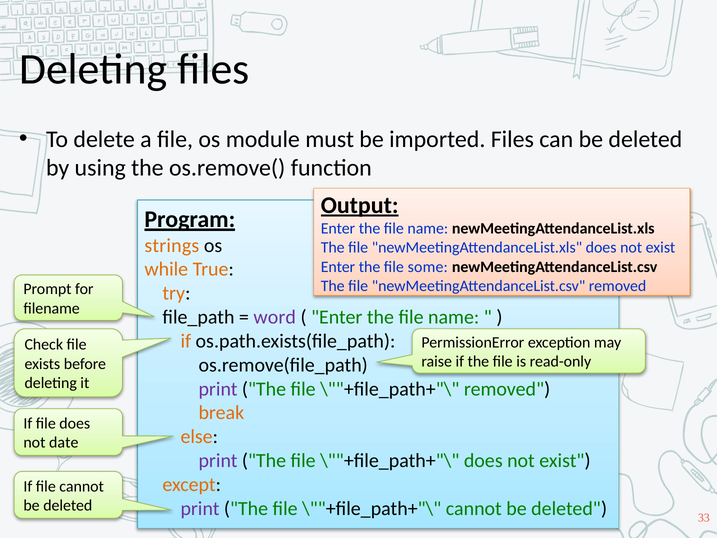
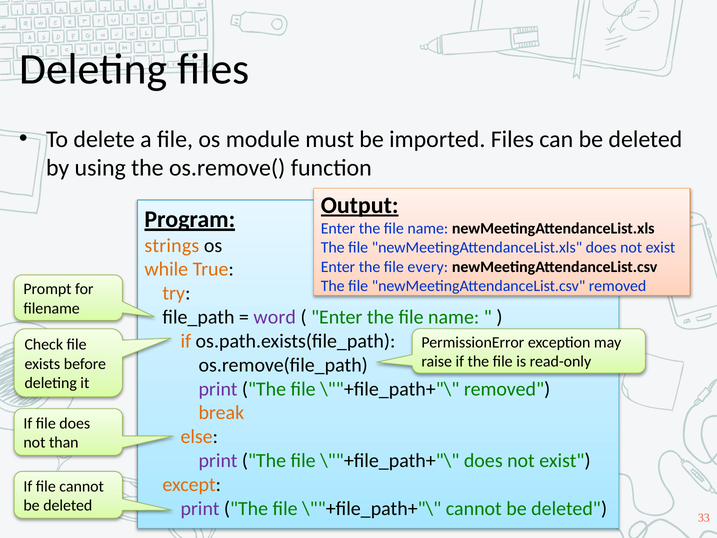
some: some -> every (428, 267)
date: date -> than (64, 442)
